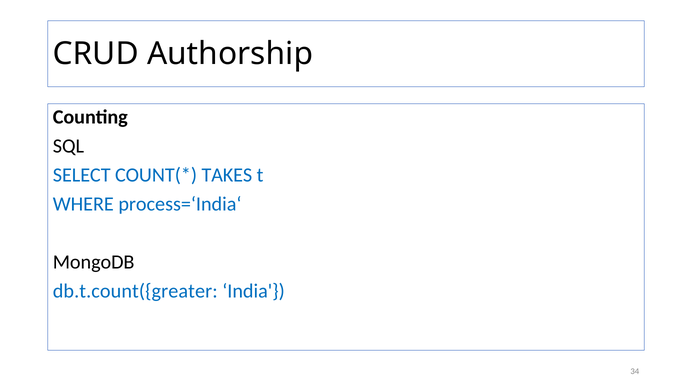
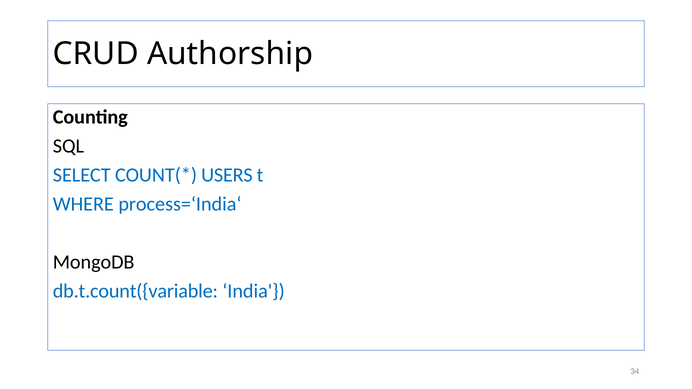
TAKES: TAKES -> USERS (227, 175)
db.t.count({greater: db.t.count({greater -> db.t.count({variable (135, 291)
